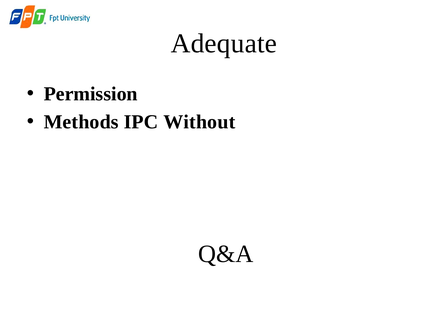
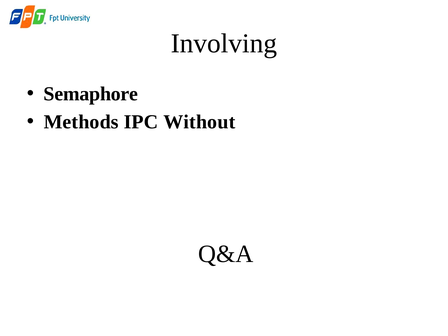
Adequate: Adequate -> Involving (224, 43)
Permission: Permission -> Semaphore (91, 94)
